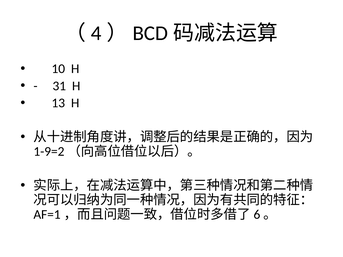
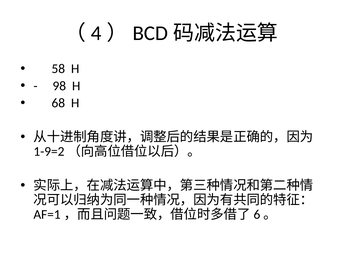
10: 10 -> 58 (58, 69)
31: 31 -> 98 (59, 86)
13: 13 -> 68 (58, 103)
